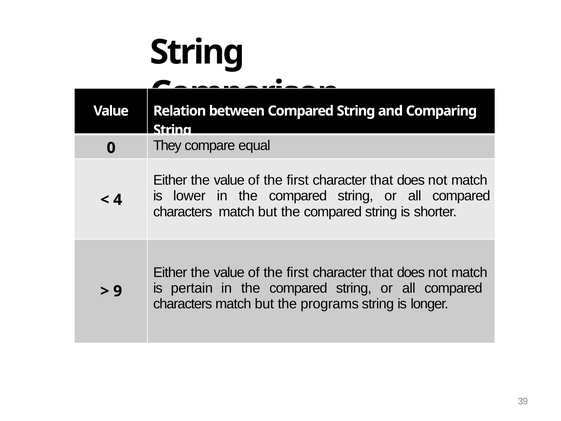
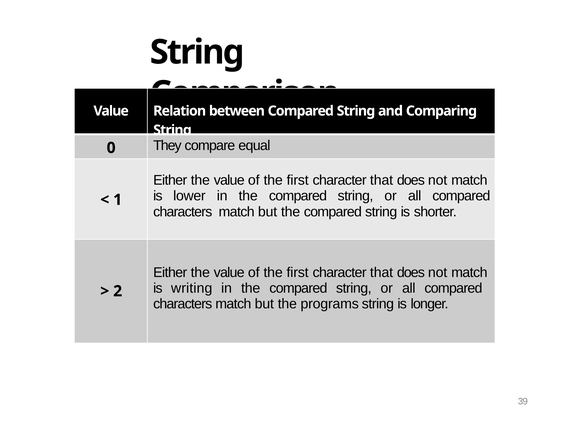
4: 4 -> 1 (118, 200)
pertain: pertain -> writing (192, 288)
9: 9 -> 2 (118, 291)
